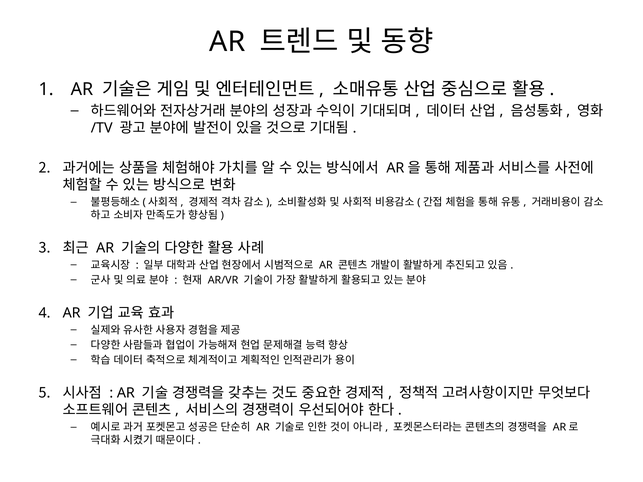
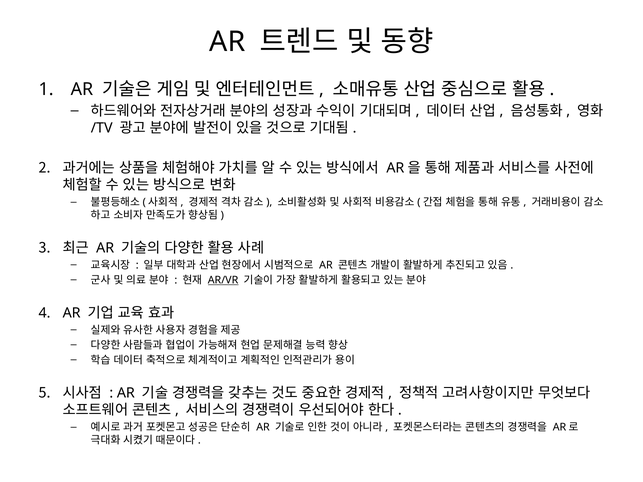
AR/VR underline: none -> present (223, 280)
